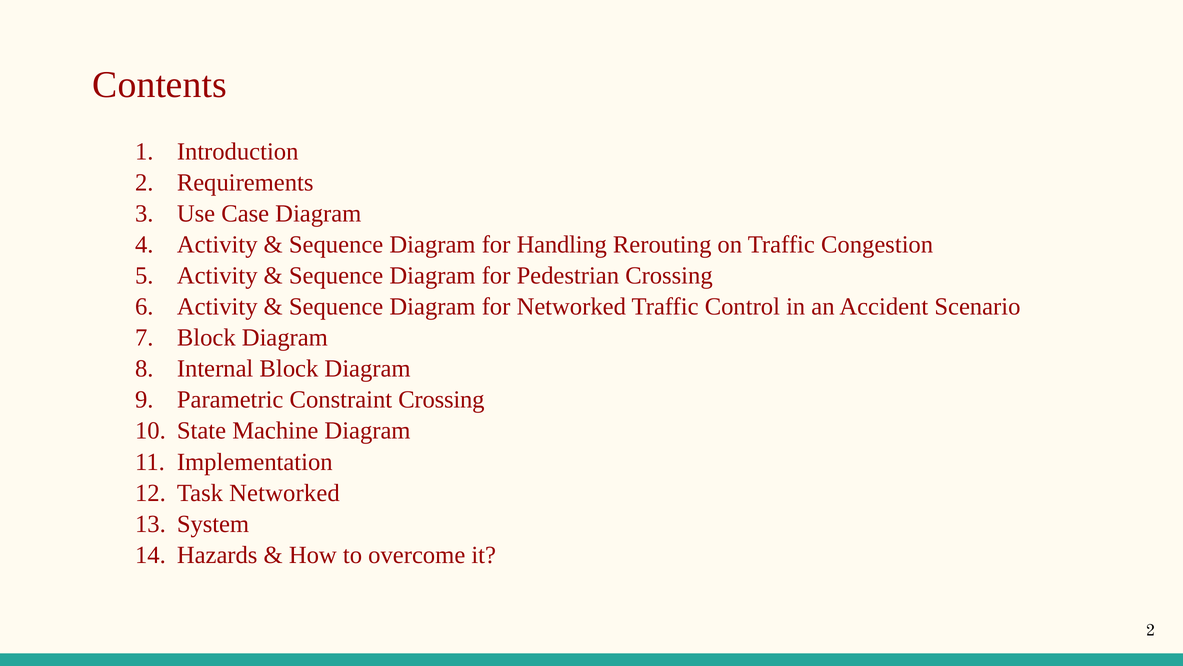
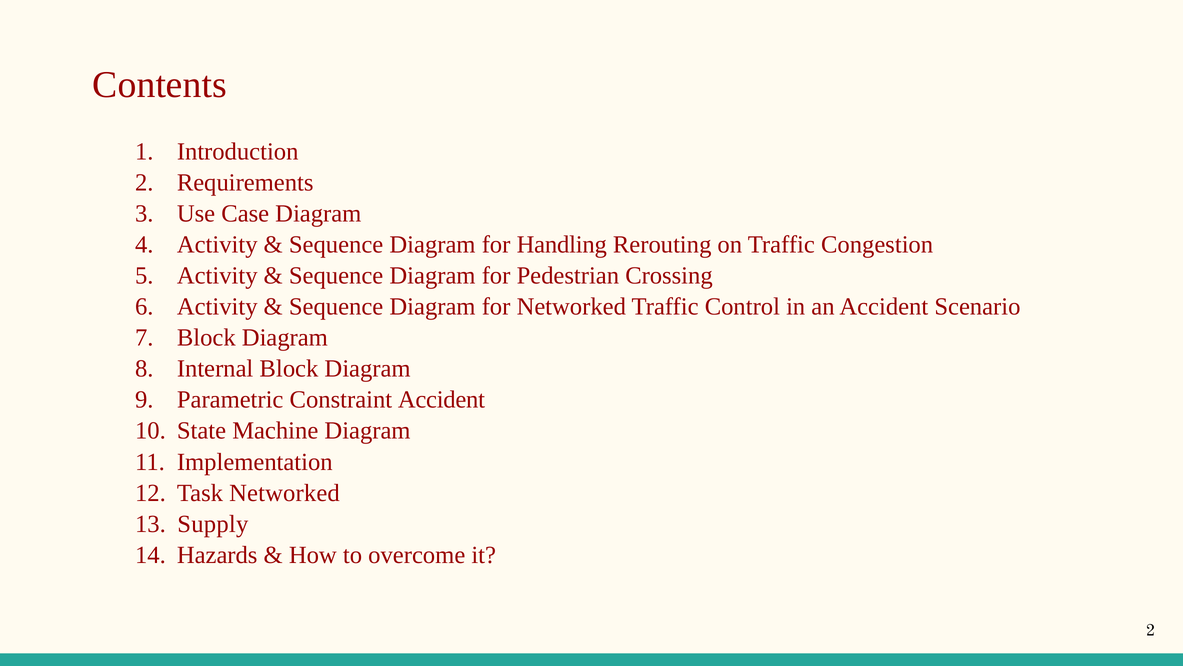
Constraint Crossing: Crossing -> Accident (441, 399)
System: System -> Supply (213, 524)
